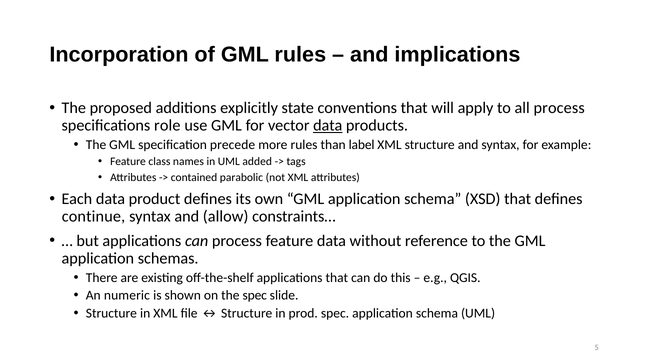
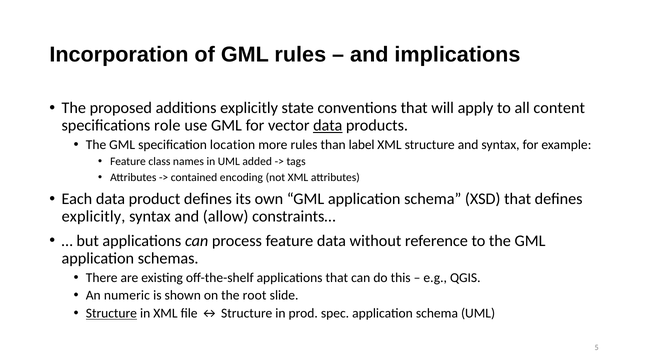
all process: process -> content (559, 108)
precede: precede -> location (233, 145)
parabolic: parabolic -> encoding (241, 178)
continue: continue -> explicitly (93, 217)
the spec: spec -> root (255, 296)
Structure underline: none -> present (111, 314)
